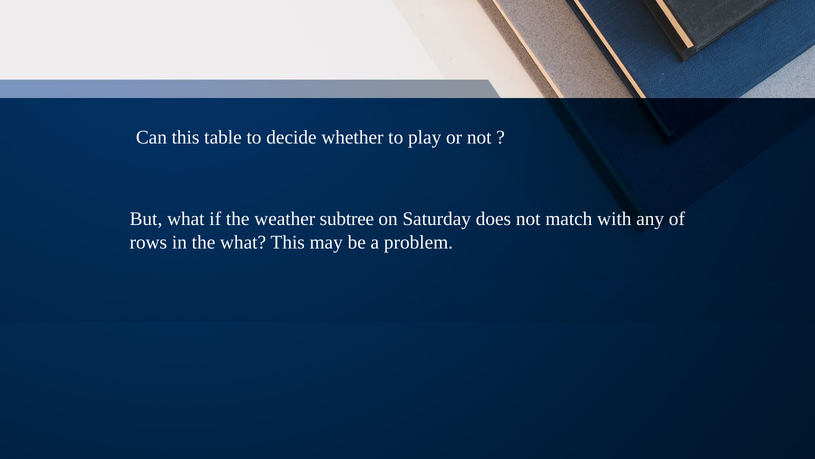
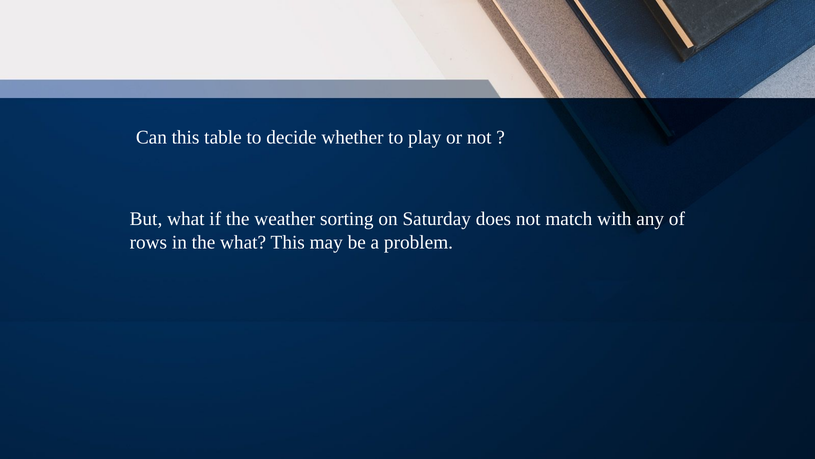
subtree: subtree -> sorting (347, 219)
